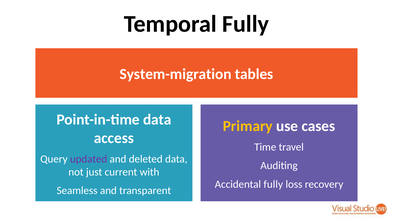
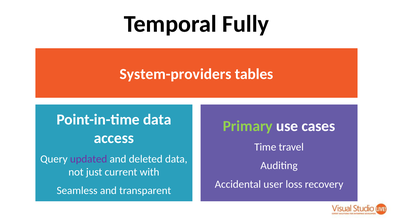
System-migration: System-migration -> System-providers (176, 74)
Primary colour: yellow -> light green (248, 126)
Accidental fully: fully -> user (273, 184)
